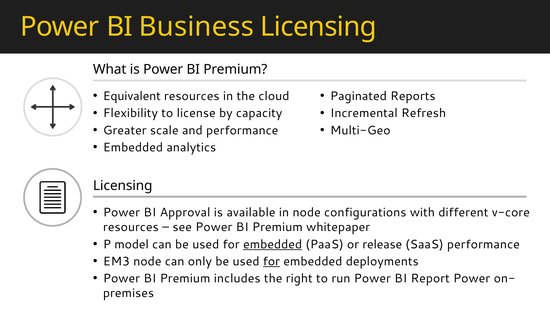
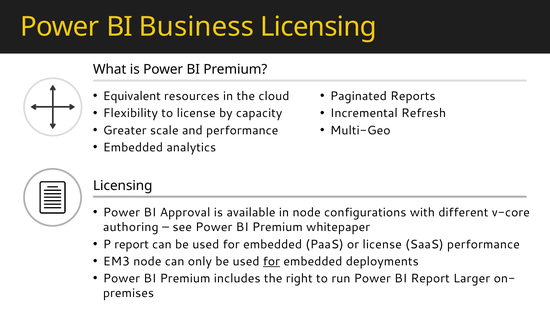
resources: resources -> authoring (131, 228)
P model: model -> report (132, 245)
embedded underline: present -> none (273, 245)
or release: release -> license (382, 245)
Report Power: Power -> Larger (472, 279)
